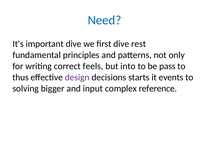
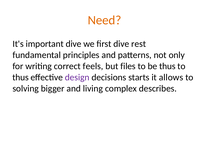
Need colour: blue -> orange (104, 20)
into: into -> files (128, 66)
be pass: pass -> thus (167, 66)
events: events -> allows (171, 77)
input: input -> living (93, 88)
reference: reference -> describes (158, 88)
